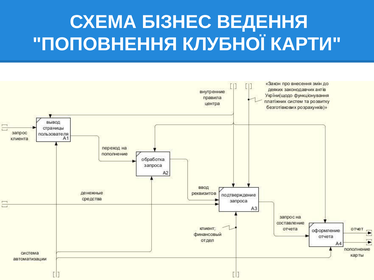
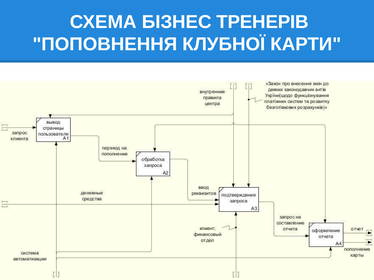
ВЕДЕННЯ: ВЕДЕННЯ -> ТРЕНЕРІВ (263, 22)
